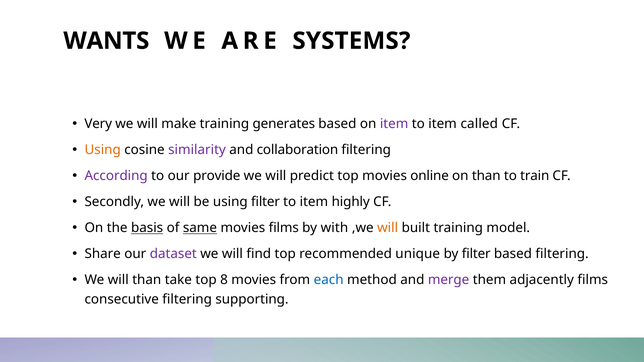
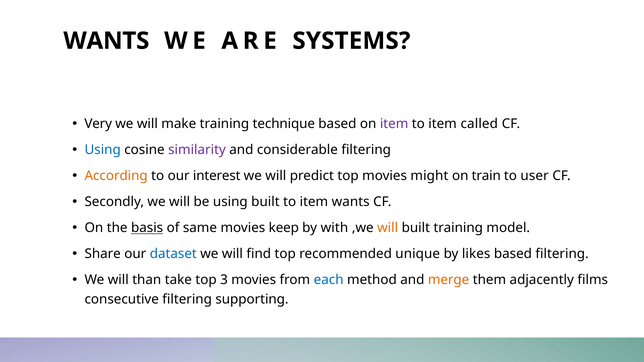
generates: generates -> technique (284, 124)
Using colour: orange -> blue (103, 150)
collaboration: collaboration -> considerable (297, 150)
According colour: purple -> orange (116, 176)
provide: provide -> interest (217, 176)
online: online -> might (429, 176)
on than: than -> train (486, 176)
train: train -> user (535, 176)
using filter: filter -> built (265, 202)
item highly: highly -> wants (351, 202)
same underline: present -> none (200, 228)
movies films: films -> keep (284, 228)
dataset colour: purple -> blue (173, 254)
by filter: filter -> likes (476, 254)
8: 8 -> 3 (224, 280)
merge colour: purple -> orange (449, 280)
